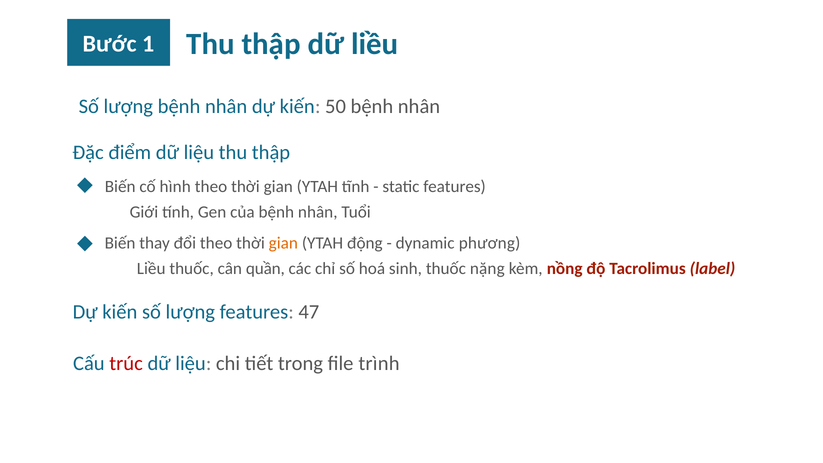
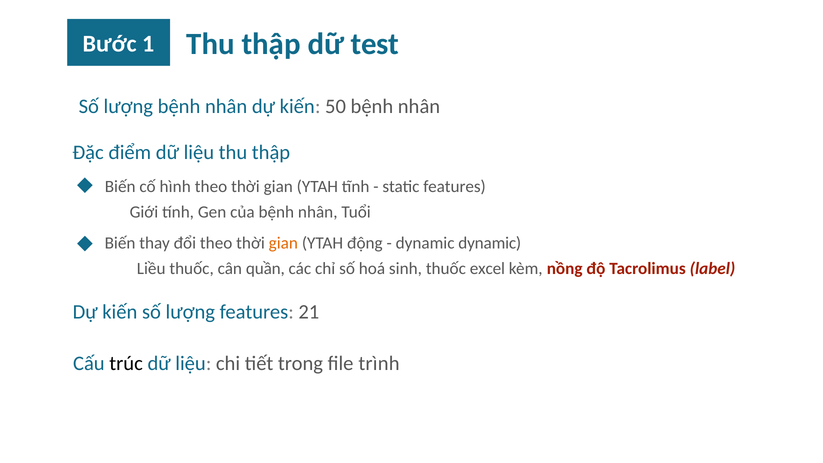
dữ liều: liều -> test (375, 44)
dynamic phương: phương -> dynamic (490, 243)
nặng: nặng -> excel (487, 268)
47: 47 -> 21 (309, 312)
trúc colour: red -> black (126, 364)
